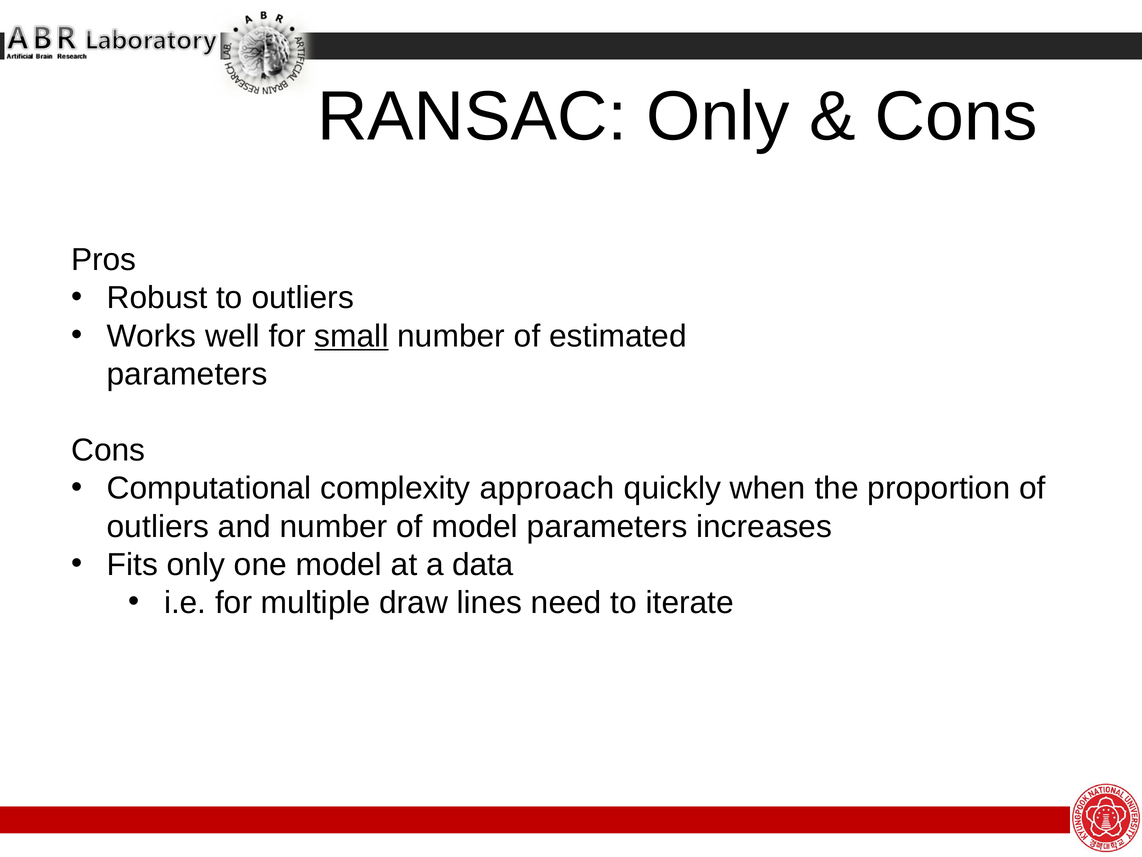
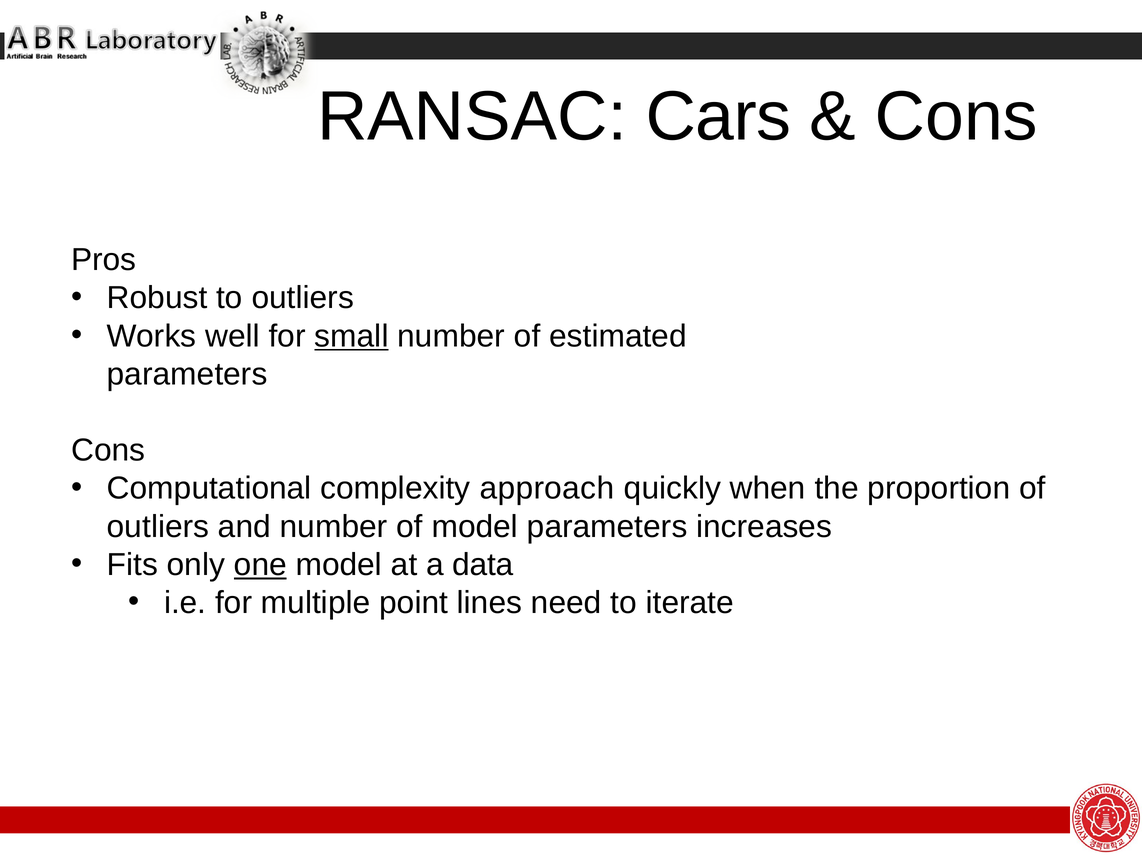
RANSAC Only: Only -> Cars (718, 117)
one underline: none -> present (260, 564)
draw: draw -> point (414, 602)
